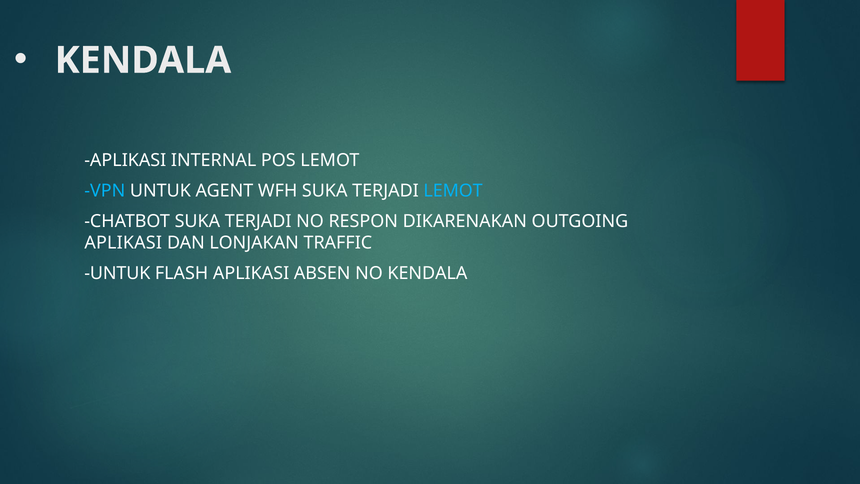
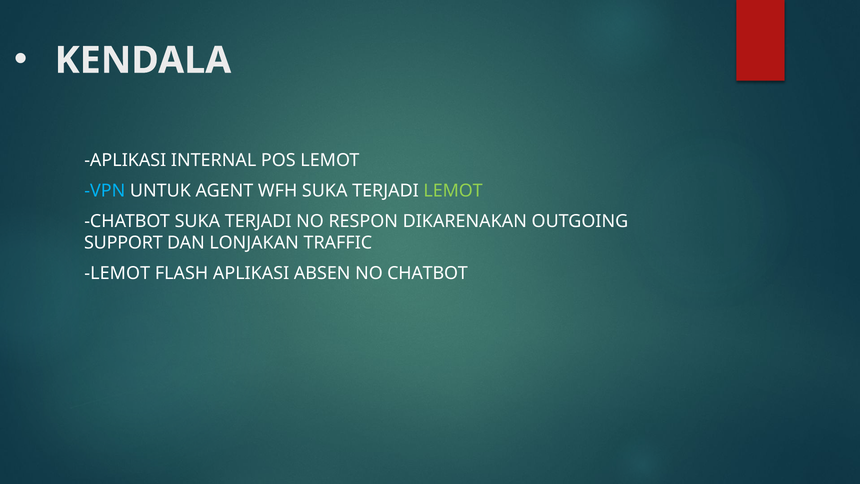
LEMOT colour: light blue -> light green (453, 191)
APLIKASI: APLIKASI -> SUPPORT (123, 243)
UNTUK: UNTUK -> LEMOT (117, 273)
NO KENDALA: KENDALA -> CHATBOT (428, 273)
